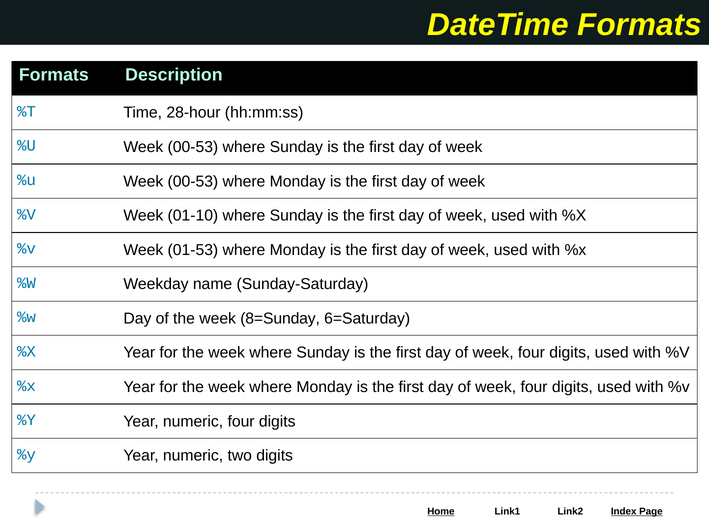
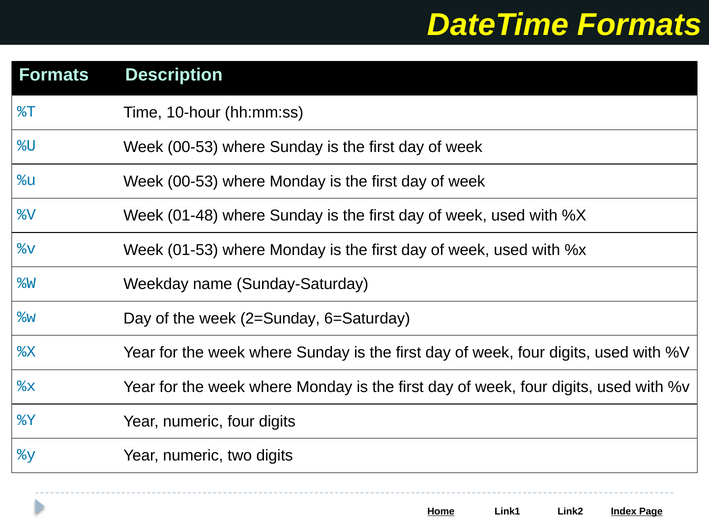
28-hour: 28-hour -> 10-hour (193, 113)
01-10: 01-10 -> 01-48 (193, 216)
8=Sunday: 8=Sunday -> 2=Sunday (280, 318)
